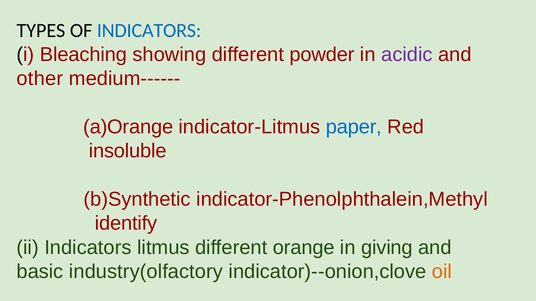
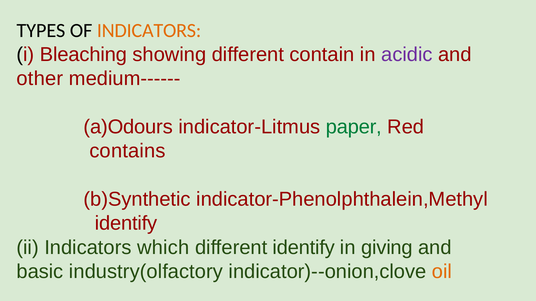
INDICATORS colour: blue -> orange (149, 31)
powder: powder -> contain (322, 55)
a)Orange: a)Orange -> a)Odours (128, 127)
paper colour: blue -> green (354, 127)
insoluble: insoluble -> contains (128, 151)
litmus: litmus -> which (163, 248)
different orange: orange -> identify (304, 248)
